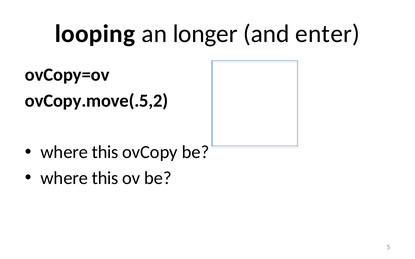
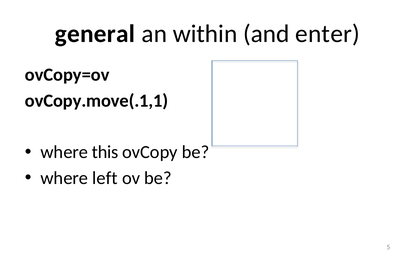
looping: looping -> general (95, 34)
longer: longer -> within (205, 34)
ovCopy.move(.5,2: ovCopy.move(.5,2 -> ovCopy.move(.1,1 (97, 101)
this: this -> left (105, 178)
